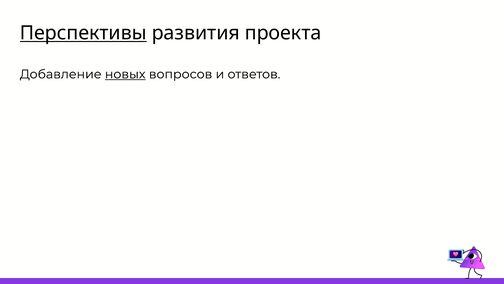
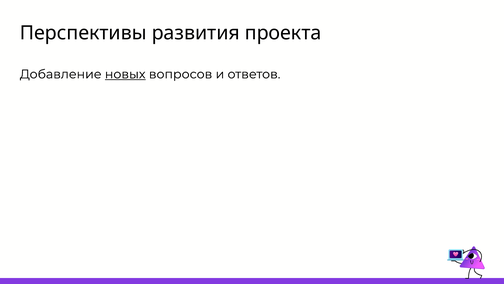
Перспективы underline: present -> none (83, 33)
